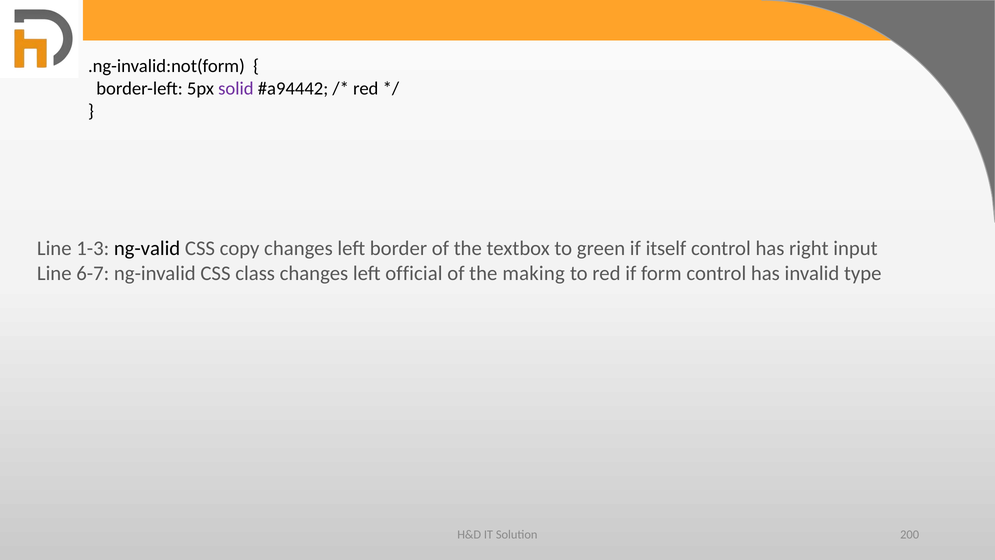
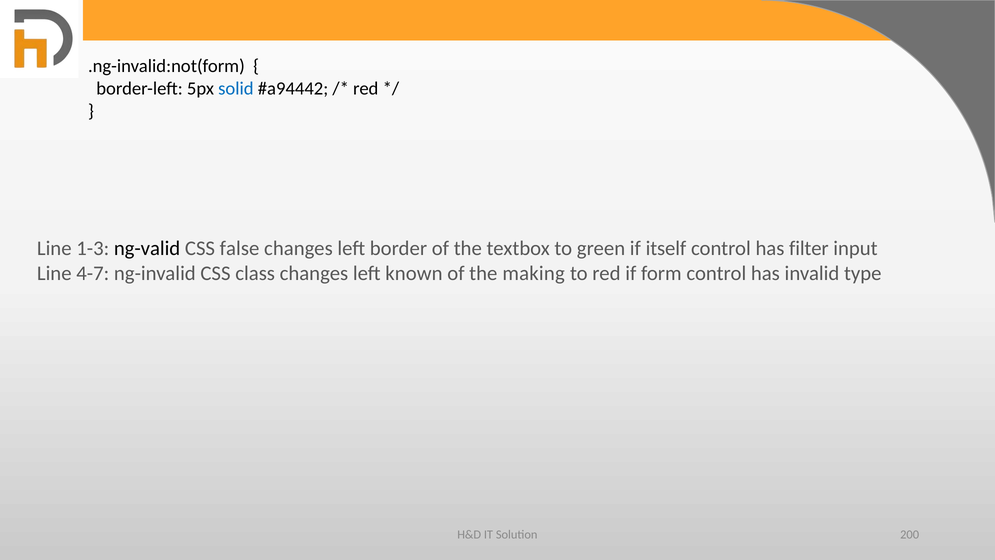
solid colour: purple -> blue (236, 89)
copy: copy -> false (240, 248)
right: right -> filter (809, 248)
6-7: 6-7 -> 4-7 (93, 273)
official: official -> known (414, 273)
